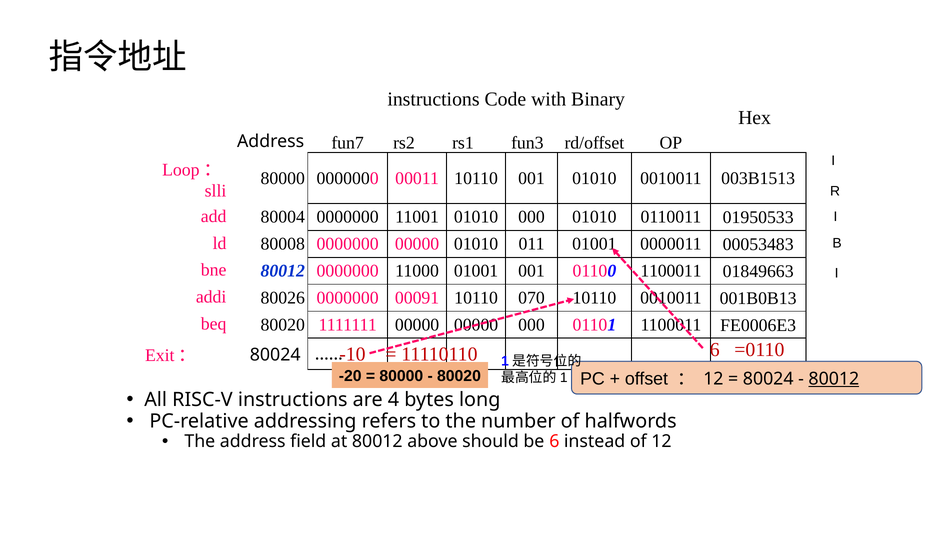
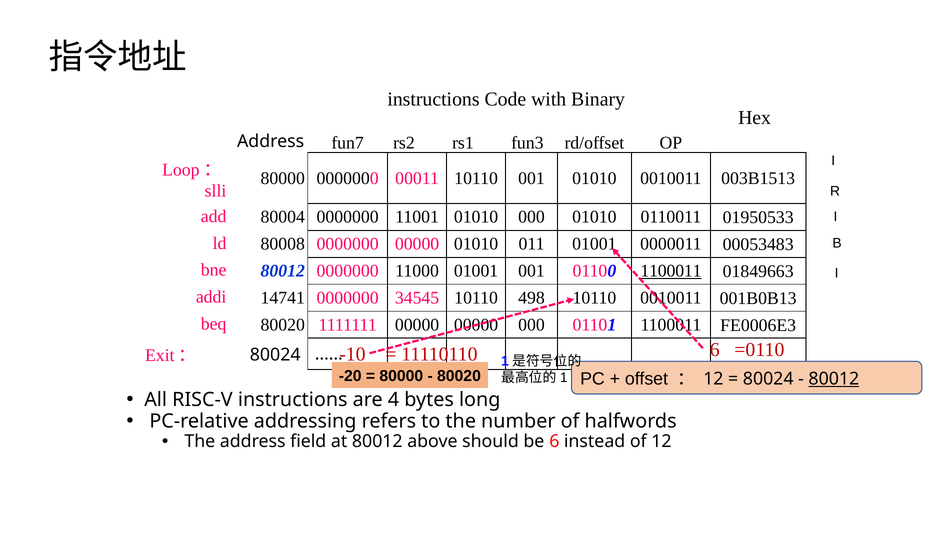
1100011 underline: none -> present (671, 271)
80026: 80026 -> 14741 (283, 298)
00091: 00091 -> 34545 (417, 298)
070: 070 -> 498 (532, 298)
